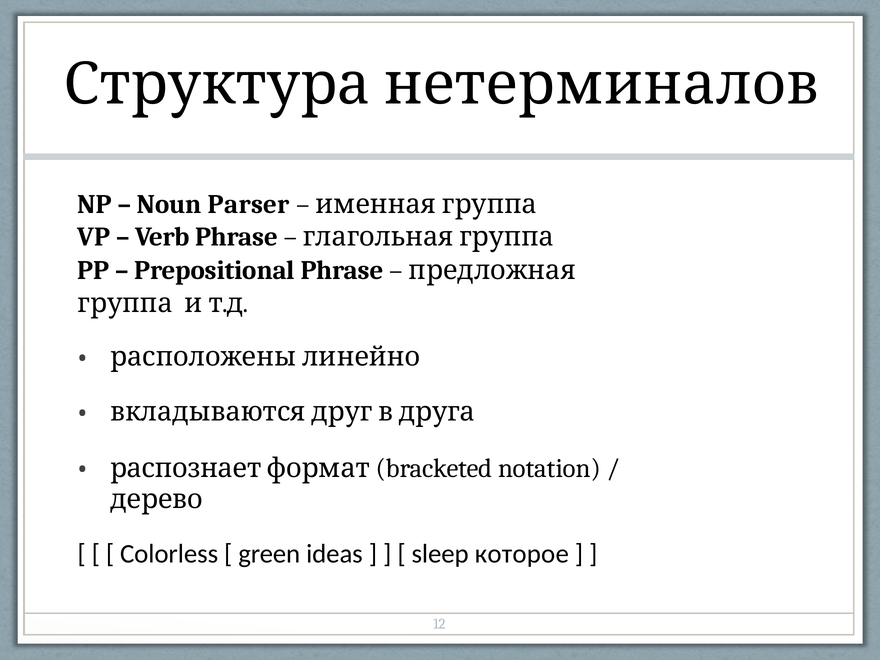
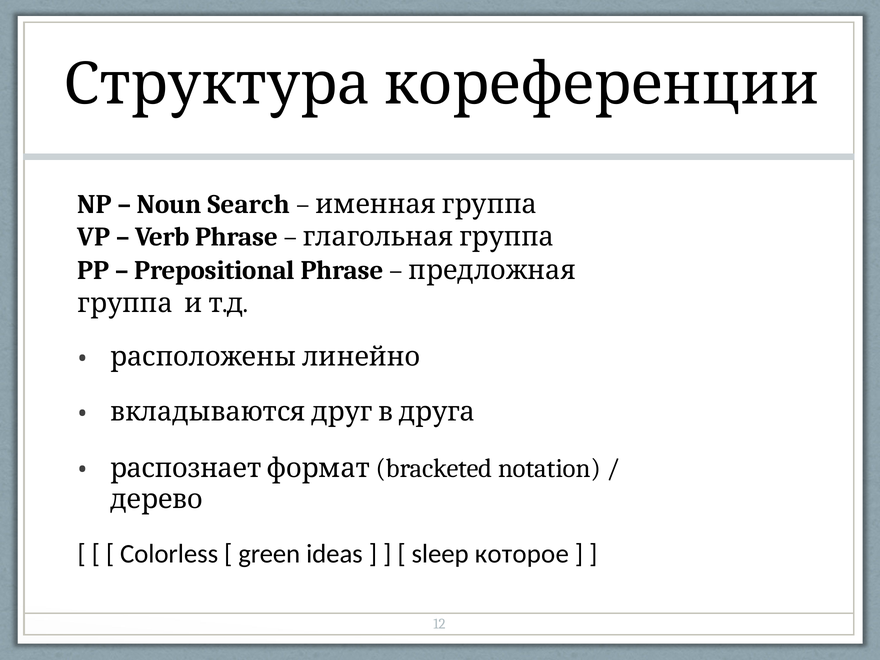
нетерминалов: нетерминалов -> кореференции (602, 84)
Parser: Parser -> Search (249, 204)
